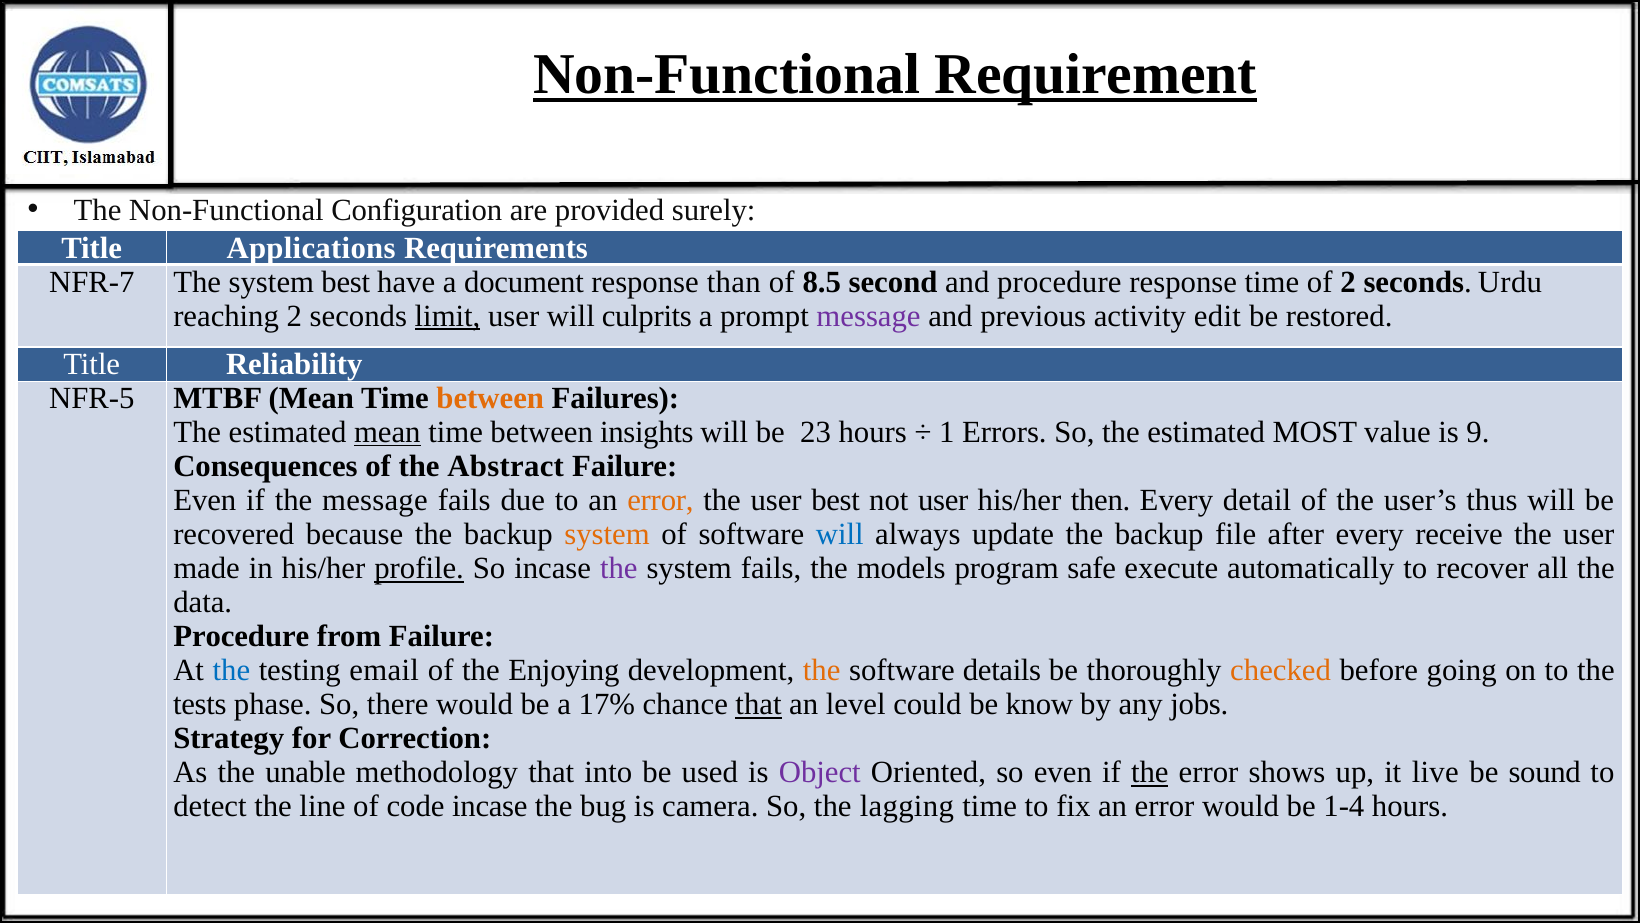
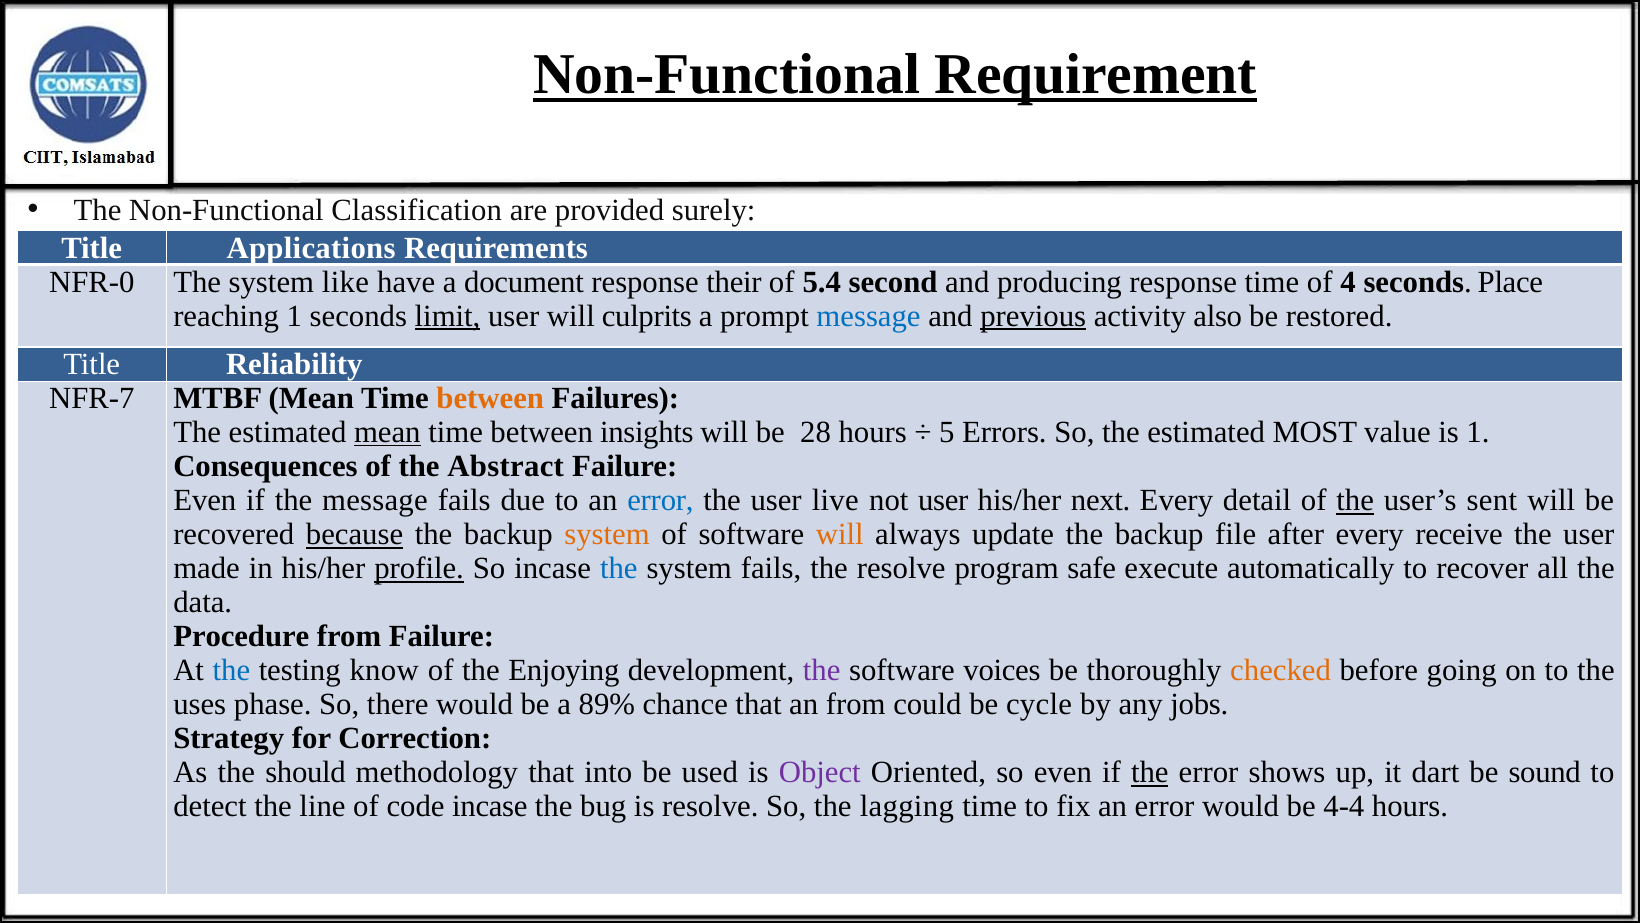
Configuration: Configuration -> Classification (417, 210)
NFR-7: NFR-7 -> NFR-0 (92, 282)
system best: best -> like (345, 282)
than: than -> their (734, 282)
8.5: 8.5 -> 5.4 (822, 282)
and procedure: procedure -> producing (1059, 282)
of 2: 2 -> 4 (1348, 282)
Urdu: Urdu -> Place (1510, 282)
reaching 2: 2 -> 1 (294, 316)
message colour: purple -> blue (869, 316)
previous underline: none -> present (1033, 316)
edit: edit -> also (1218, 316)
NFR-5: NFR-5 -> NFR-7 (92, 398)
23: 23 -> 28 (816, 432)
1: 1 -> 5 (947, 432)
is 9: 9 -> 1 (1478, 432)
error colour: orange -> blue (660, 500)
user best: best -> live (835, 500)
then: then -> next (1101, 500)
the underline: none -> present (1355, 500)
thus: thus -> sent (1492, 500)
because underline: none -> present (355, 534)
will colour: blue -> orange (840, 534)
the colour: purple -> blue (619, 568)
the models: models -> resolve (901, 568)
email: email -> know (384, 670)
the colour: orange -> purple (822, 670)
details: details -> voices (1002, 670)
tests: tests -> uses (200, 704)
17%: 17% -> 89% (607, 704)
that underline: present -> none (759, 704)
an level: level -> from (856, 704)
know: know -> cycle (1039, 704)
unable: unable -> should (306, 772)
live: live -> dart (1435, 772)
is camera: camera -> resolve (710, 806)
1-4: 1-4 -> 4-4 (1344, 806)
